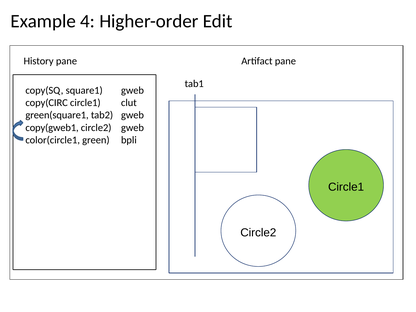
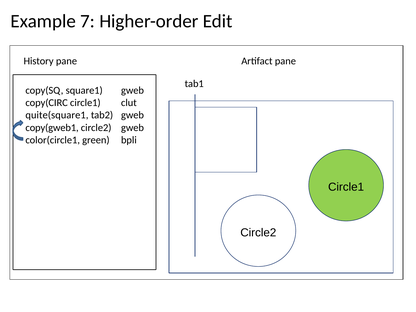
4: 4 -> 7 (88, 21)
green(square1: green(square1 -> quite(square1 (57, 115)
